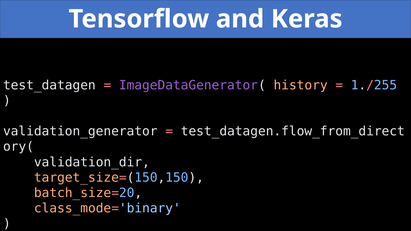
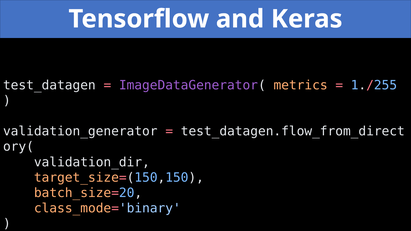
history: history -> metrics (301, 85)
